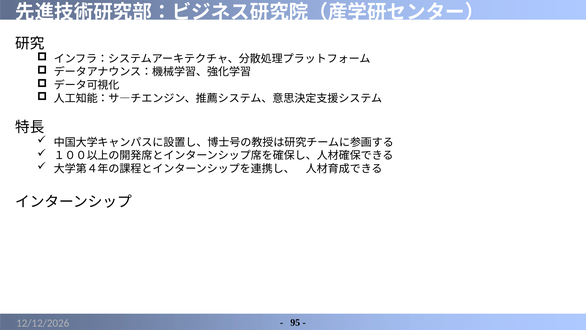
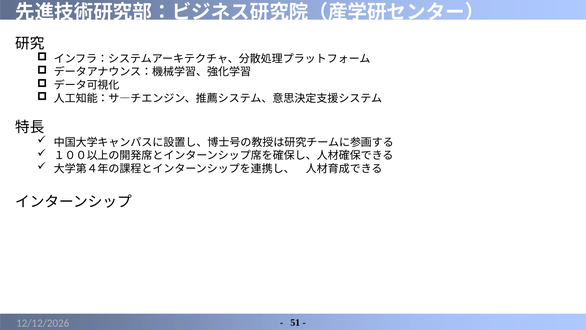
95: 95 -> 51 (295, 322)
